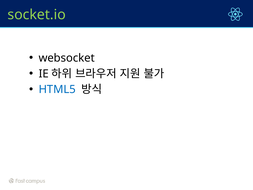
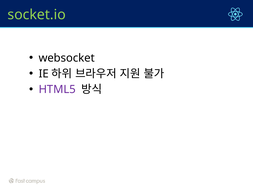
HTML5 colour: blue -> purple (57, 89)
